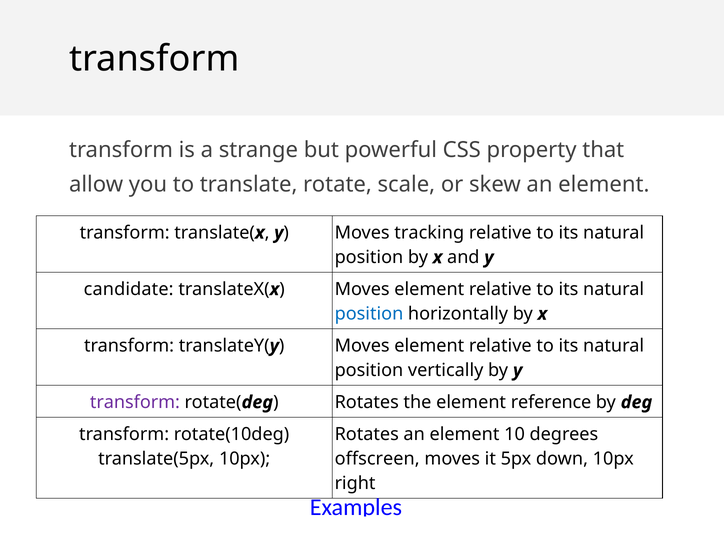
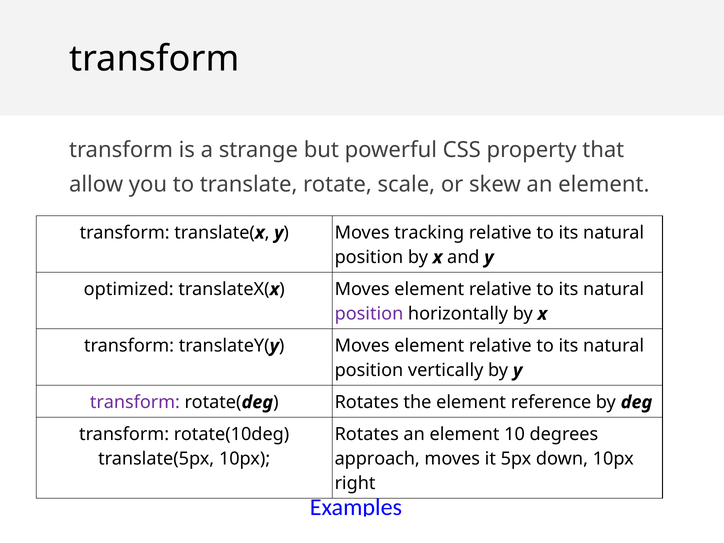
candidate: candidate -> optimized (129, 289)
position colour: blue -> purple (369, 314)
offscreen: offscreen -> approach (377, 459)
